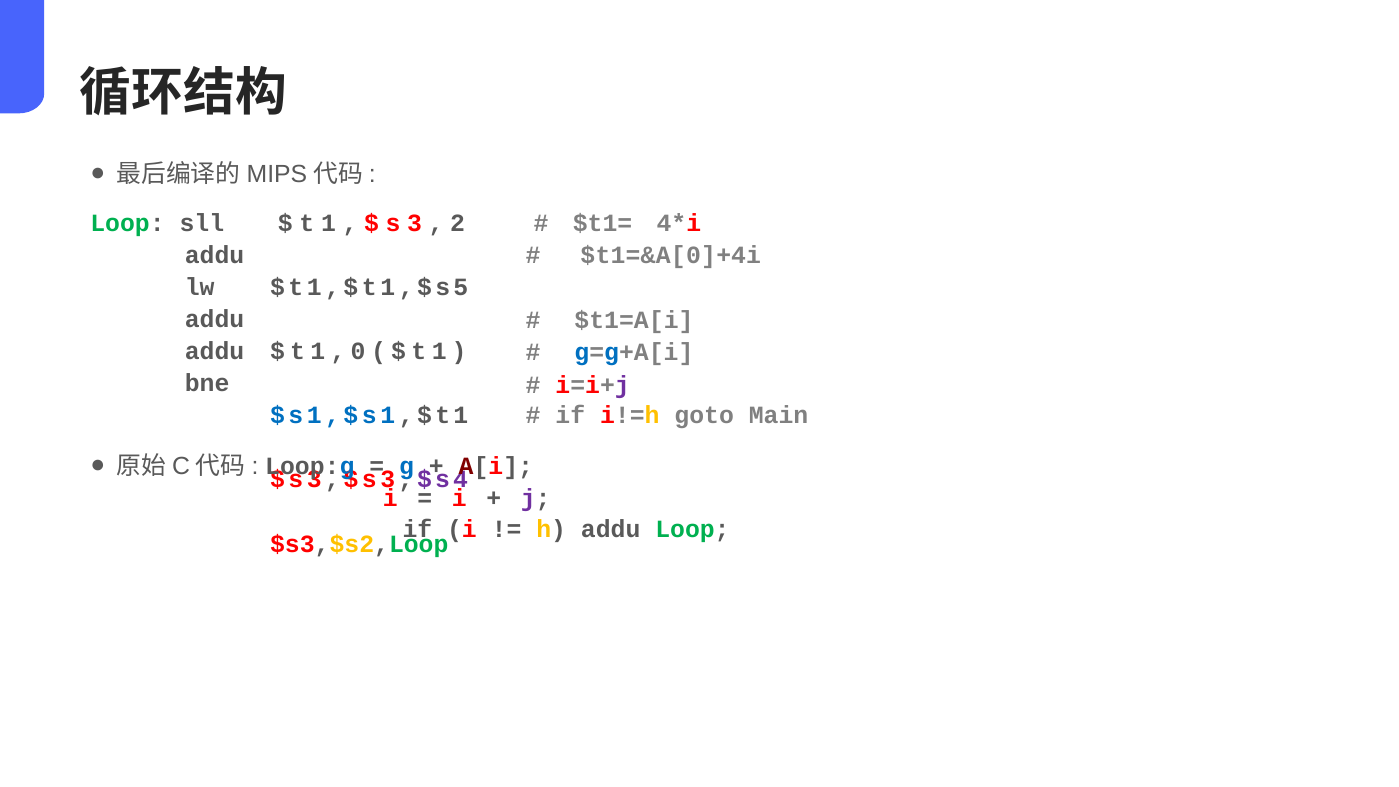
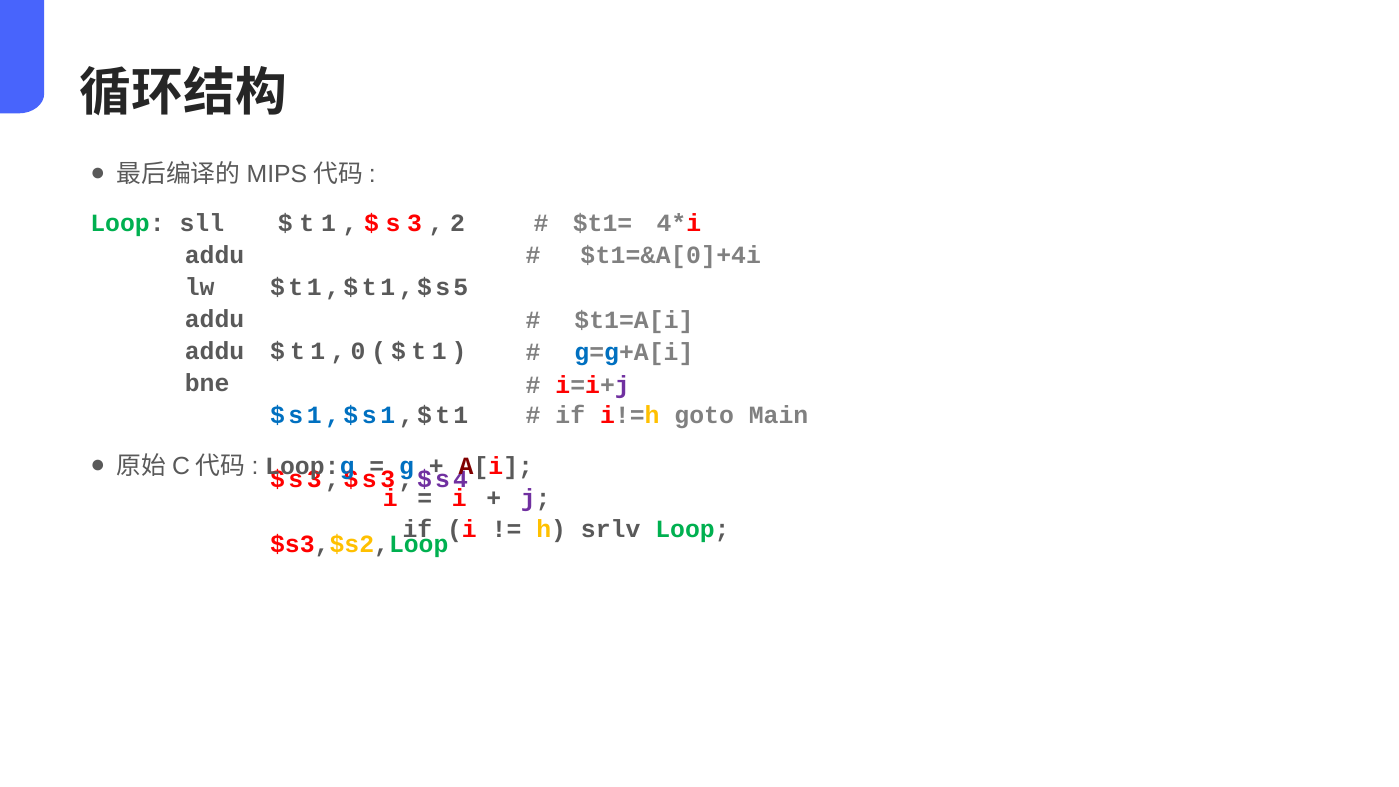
h addu: addu -> srlv (611, 529)
